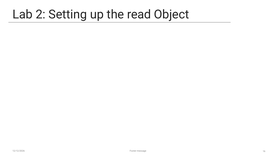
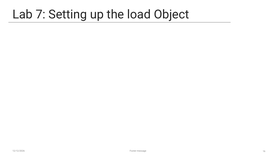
2: 2 -> 7 (41, 14)
read: read -> load (139, 14)
